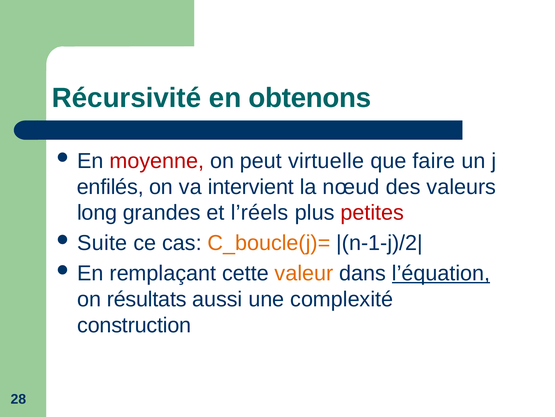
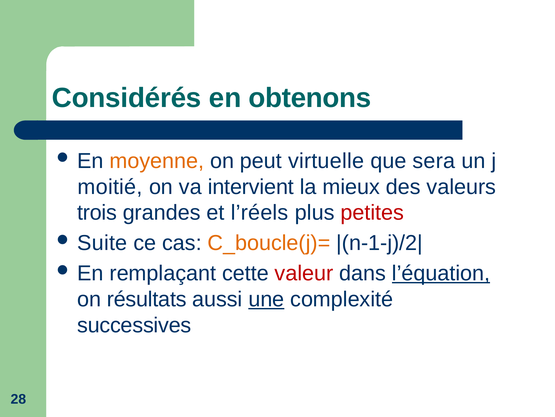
Récursivité: Récursivité -> Considérés (127, 98)
moyenne colour: red -> orange (157, 161)
faire: faire -> sera (434, 161)
enfilés: enfilés -> moitié (110, 187)
nœud: nœud -> mieux (351, 187)
long: long -> trois (97, 212)
valeur colour: orange -> red (304, 273)
une underline: none -> present (266, 299)
construction: construction -> successives (134, 325)
